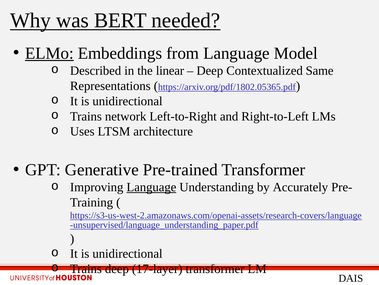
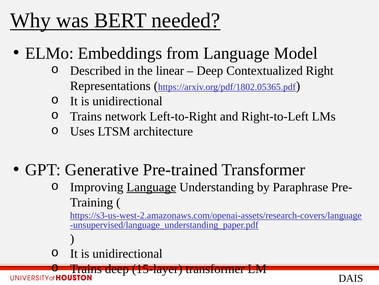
ELMo underline: present -> none (49, 53)
Same: Same -> Right (320, 71)
Accurately: Accurately -> Paraphrase (300, 187)
17-layer: 17-layer -> 15-layer (157, 268)
